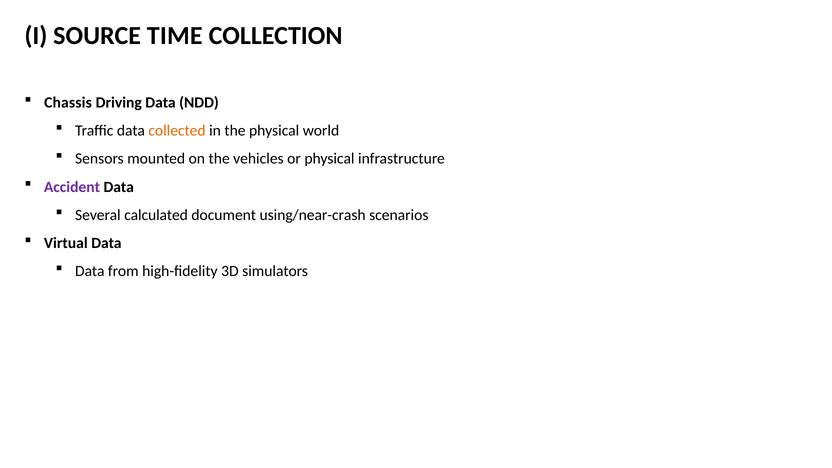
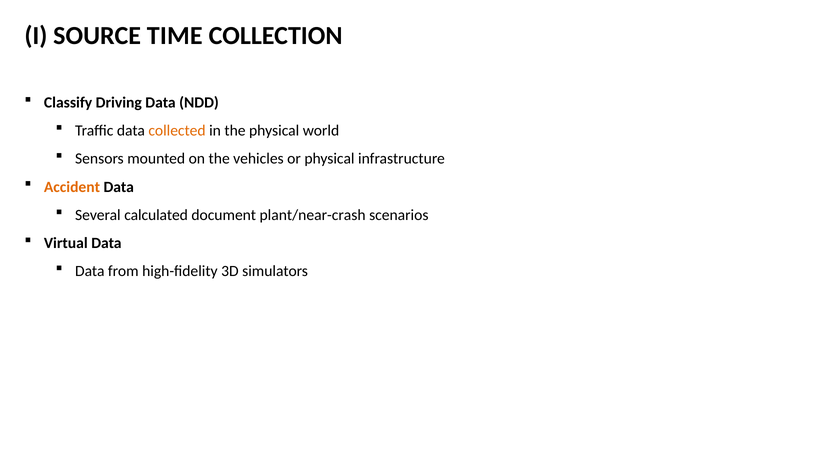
Chassis: Chassis -> Classify (68, 103)
Accident colour: purple -> orange (72, 187)
using/near-crash: using/near-crash -> plant/near-crash (313, 215)
